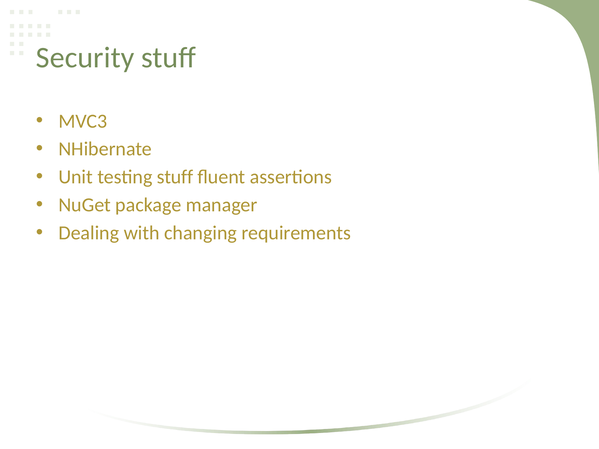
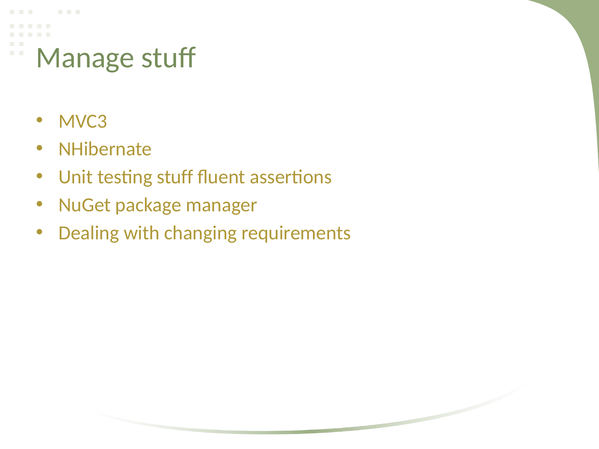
Security: Security -> Manage (85, 58)
